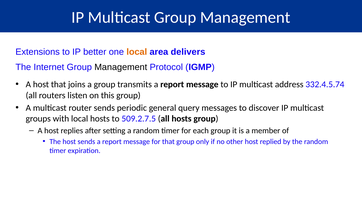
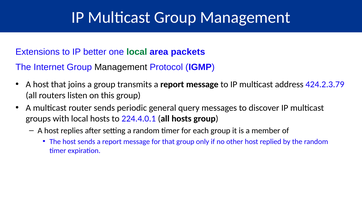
local colour: orange -> green (137, 52)
delivers: delivers -> packets (188, 52)
332.4.5.74: 332.4.5.74 -> 424.2.3.79 (325, 85)
509.2.7.5: 509.2.7.5 -> 224.4.0.1 (139, 119)
